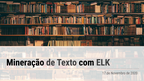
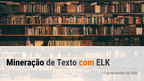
com colour: black -> orange (86, 63)
